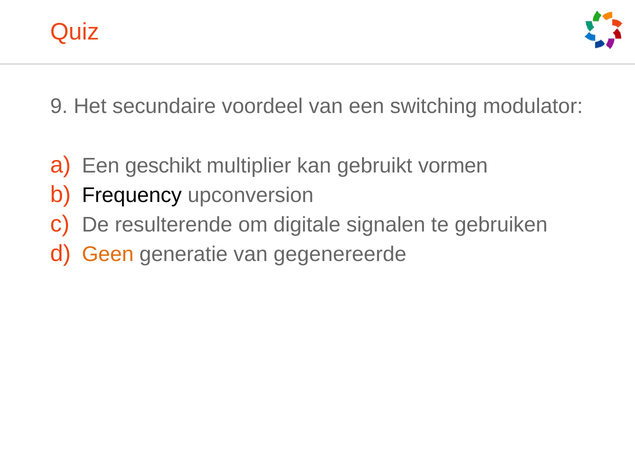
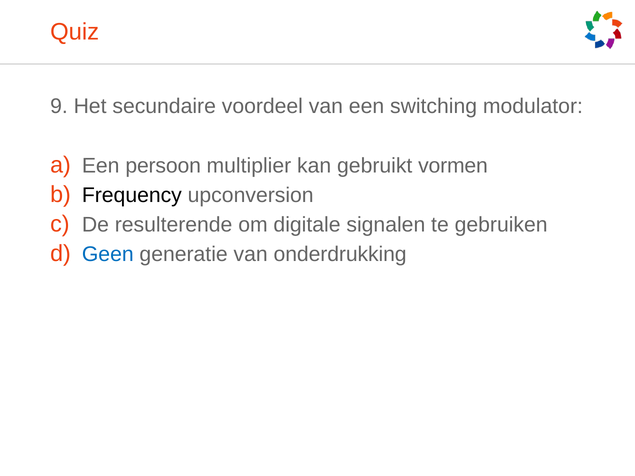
geschikt: geschikt -> persoon (163, 166)
Geen colour: orange -> blue (108, 255)
gegenereerde: gegenereerde -> onderdrukking (340, 255)
